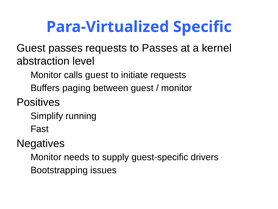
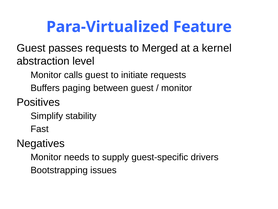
Specific: Specific -> Feature (202, 27)
to Passes: Passes -> Merged (160, 48)
running: running -> stability (81, 116)
